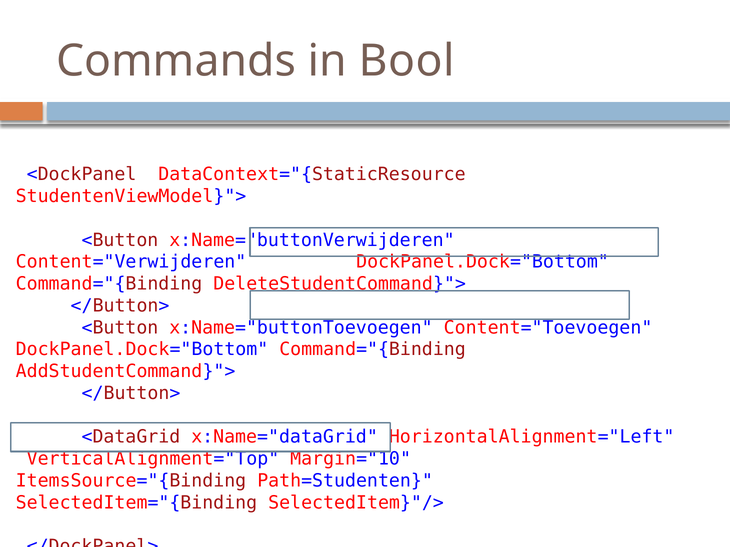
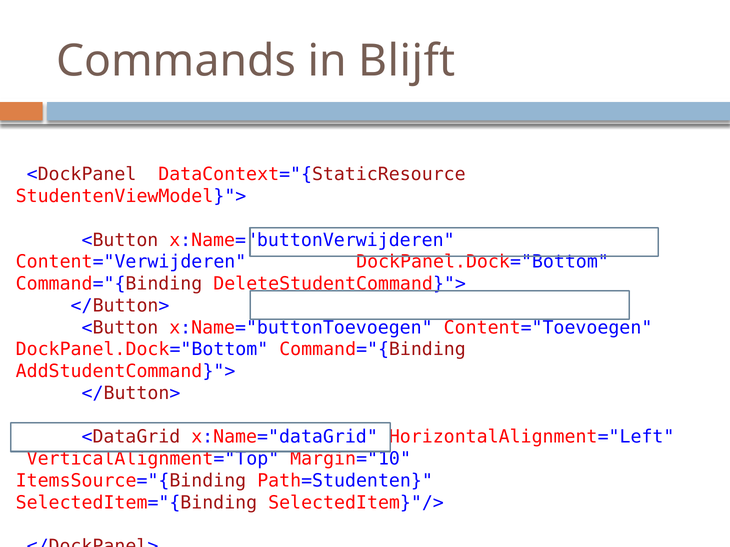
Bool: Bool -> Blijft (407, 61)
